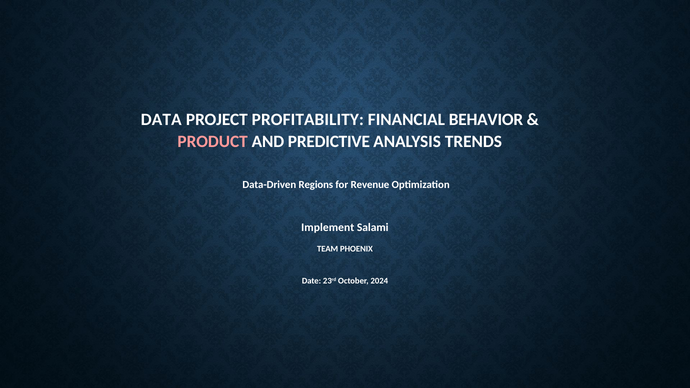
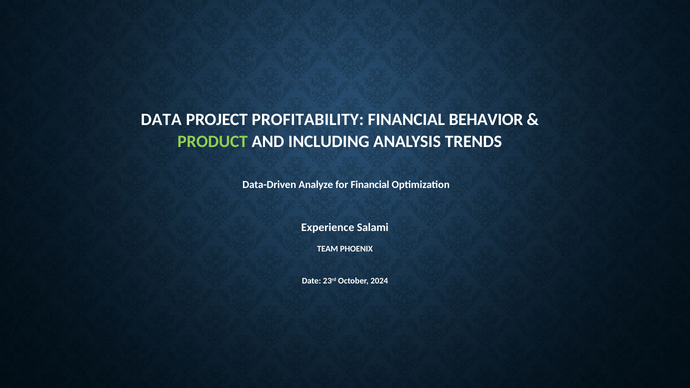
PRODUCT colour: pink -> light green (213, 142)
PREDICTIVE: PREDICTIVE -> INCLUDING (329, 142)
Regions: Regions -> Analyze (316, 185)
for Revenue: Revenue -> Financial (370, 185)
Implement: Implement -> Experience (328, 228)
